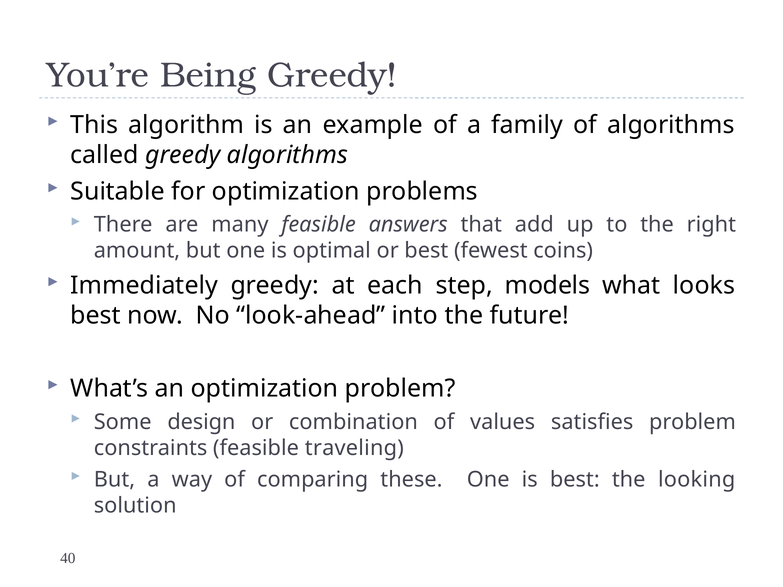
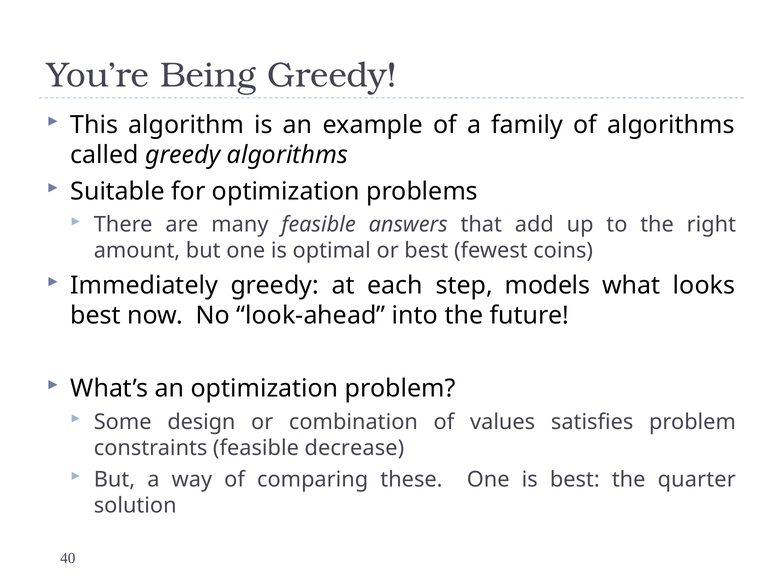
traveling: traveling -> decrease (354, 448)
looking: looking -> quarter (697, 480)
